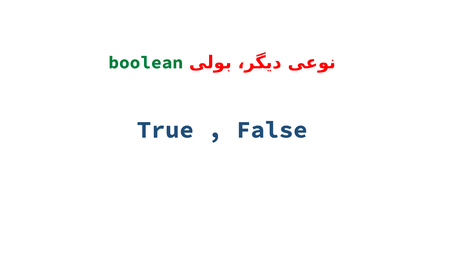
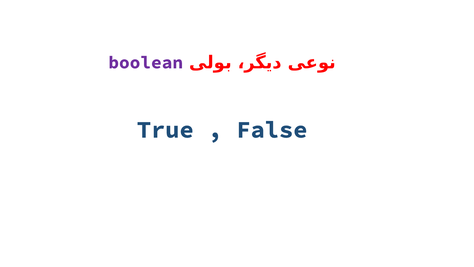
boolean colour: green -> purple (146, 62)
